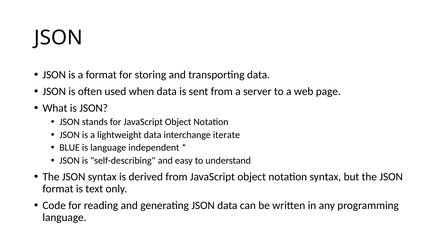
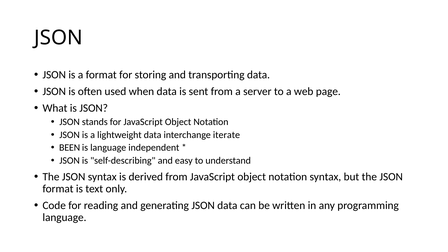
BLUE: BLUE -> BEEN (70, 148)
